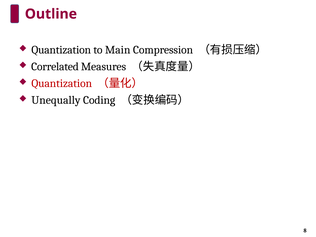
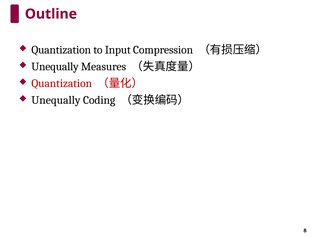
Main: Main -> Input (118, 50)
Correlated: Correlated -> Unequally (55, 67)
